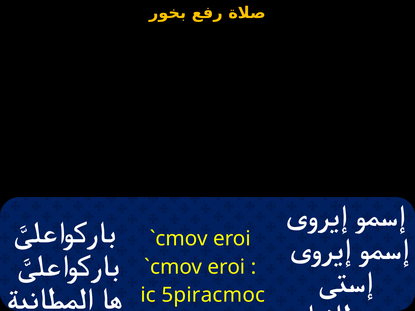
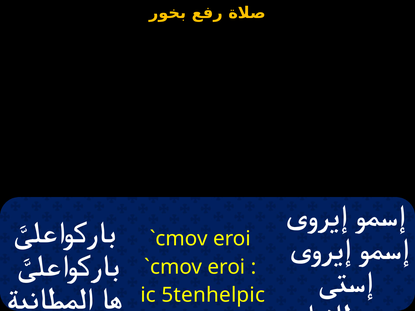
5piracmoc: 5piracmoc -> 5tenhelpic (213, 295)
